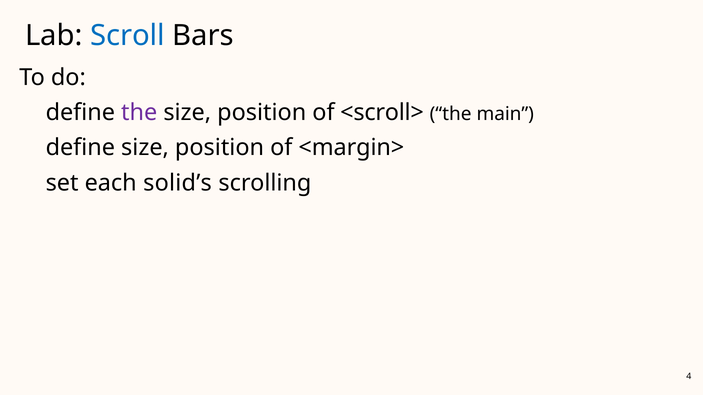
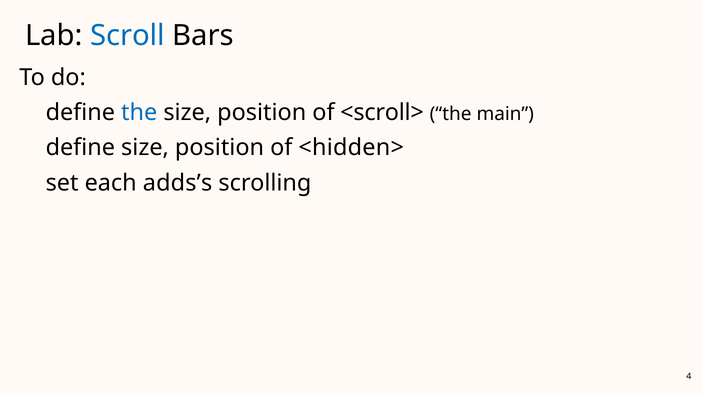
the colour: purple -> blue (139, 113)
<margin>: <margin> -> <hidden> (351, 148)
solid’s: solid’s -> adds’s (178, 183)
